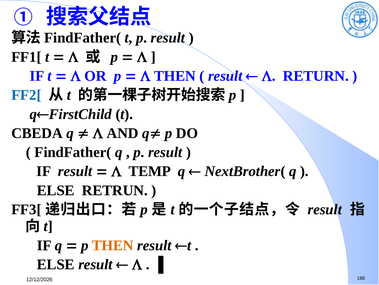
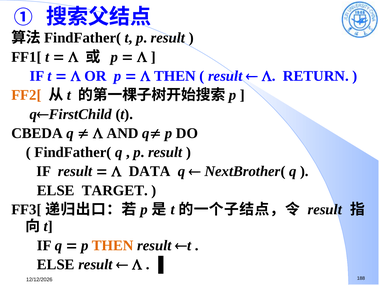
FF2[ colour: blue -> orange (26, 95)
TEMP: TEMP -> DATA (150, 171)
RETRUN: RETRUN -> TARGET (115, 190)
